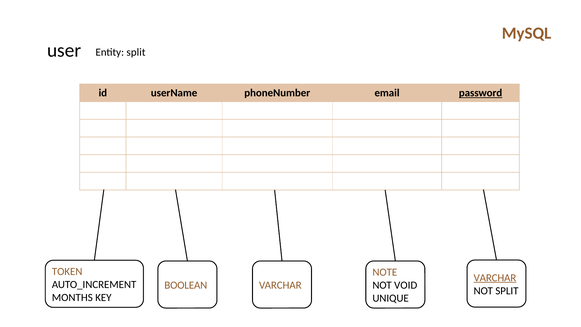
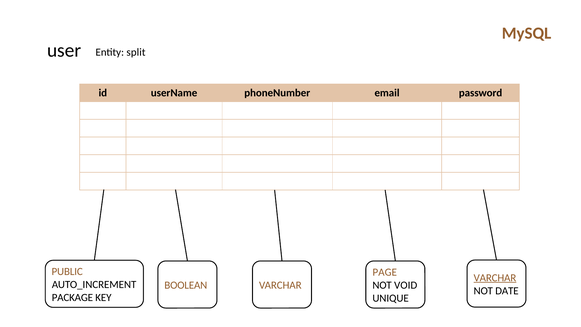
password underline: present -> none (481, 93)
TOKEN: TOKEN -> PUBLIC (67, 271)
NOTE: NOTE -> PAGE (385, 272)
NOT SPLIT: SPLIT -> DATE (507, 291)
MONTHS: MONTHS -> PACKAGE (72, 297)
